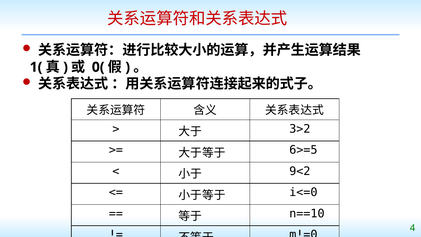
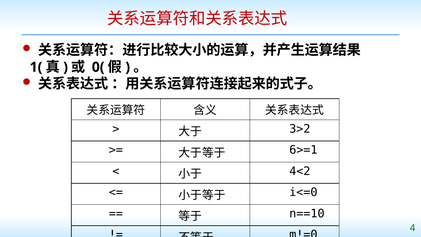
6>=5: 6>=5 -> 6>=1 (303, 150)
9<2: 9<2 -> 4<2 (300, 171)
